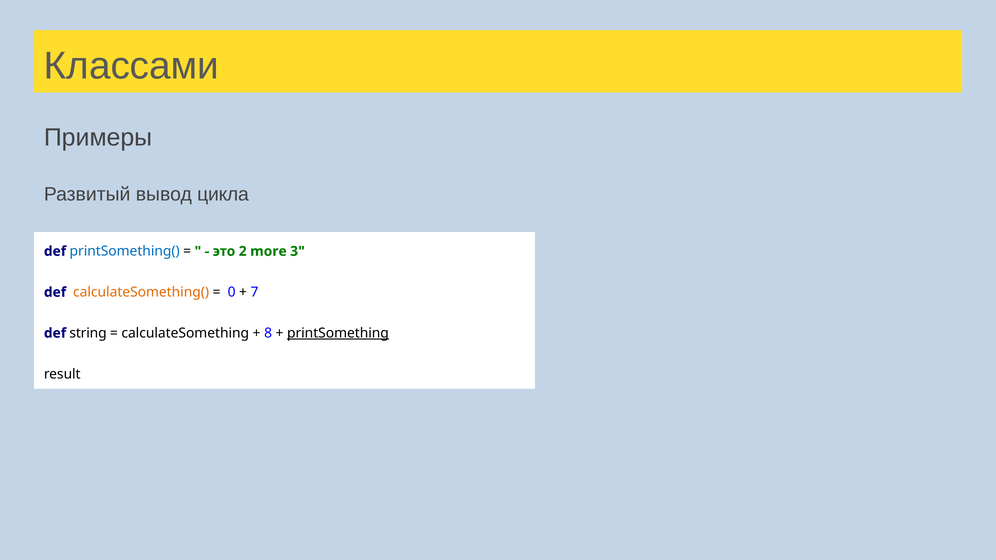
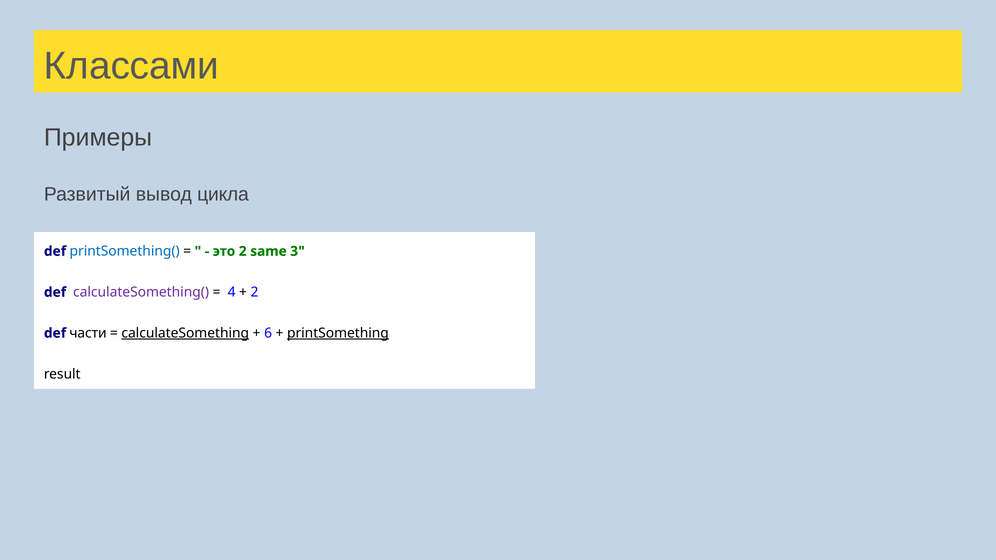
more: more -> same (269, 251)
calculateSomething( colour: orange -> purple (141, 292)
0: 0 -> 4 (232, 292)
7: 7 -> 2 (254, 292)
string: string -> части (88, 333)
calculateSomething underline: none -> present (185, 333)
8: 8 -> 6 (268, 333)
